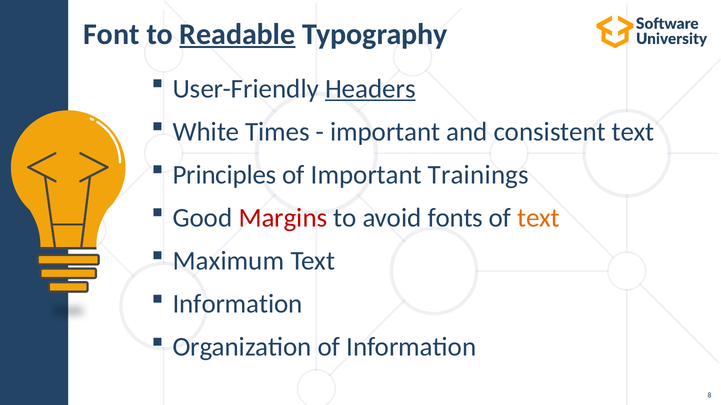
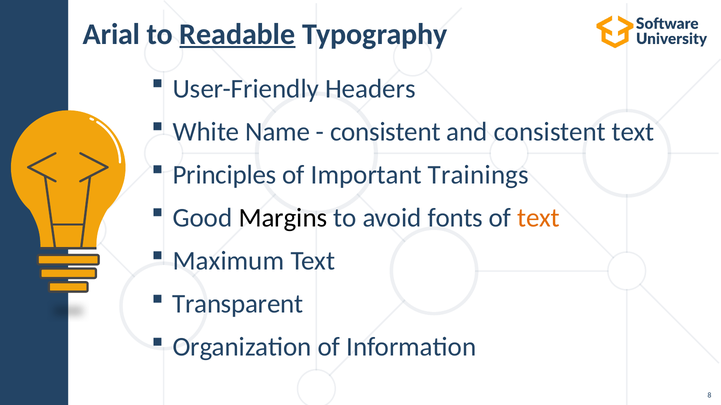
Font: Font -> Arial (112, 34)
Headers underline: present -> none (370, 89)
Times: Times -> Name (278, 132)
important: important -> consistent (385, 132)
Margins colour: red -> black (283, 218)
Information: Information -> Transparent (238, 304)
